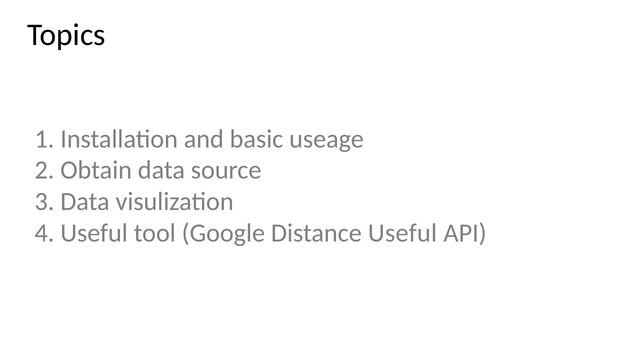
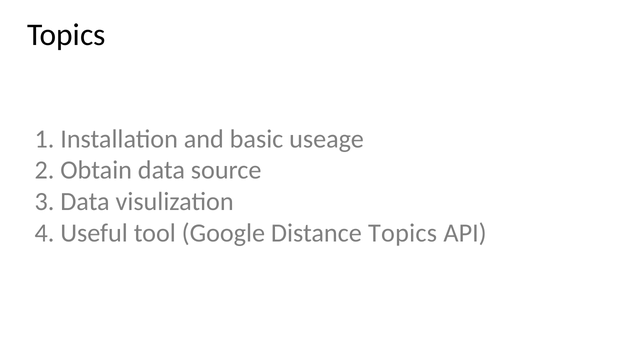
Distance Useful: Useful -> Topics (403, 233)
